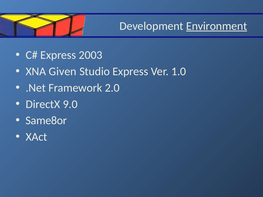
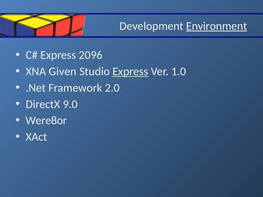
2003: 2003 -> 2096 (91, 55)
Express underline: none -> present (130, 72)
Same8or: Same8or -> Were8or (46, 121)
